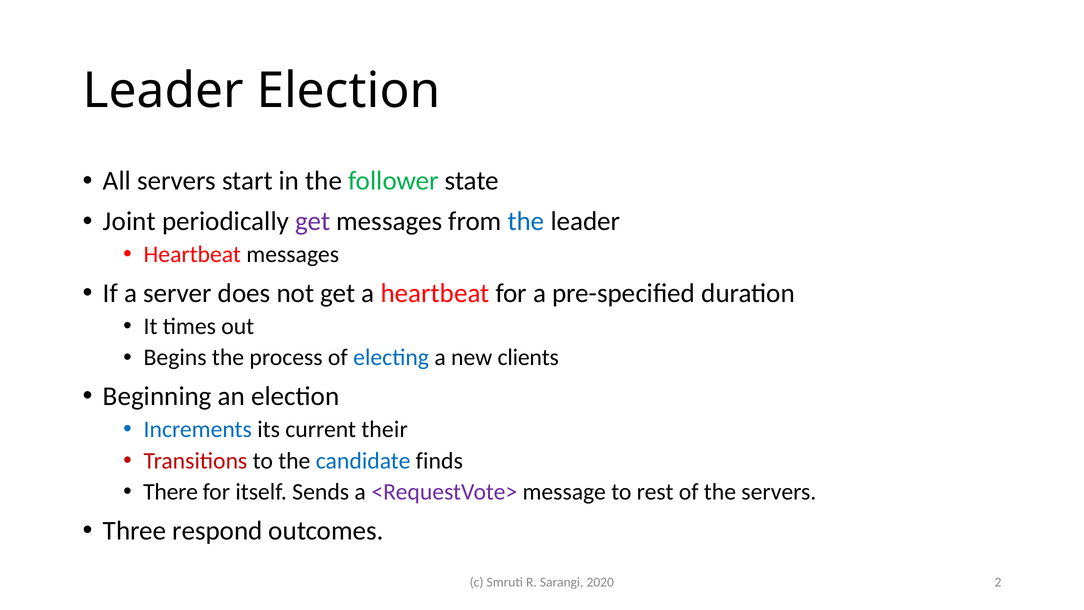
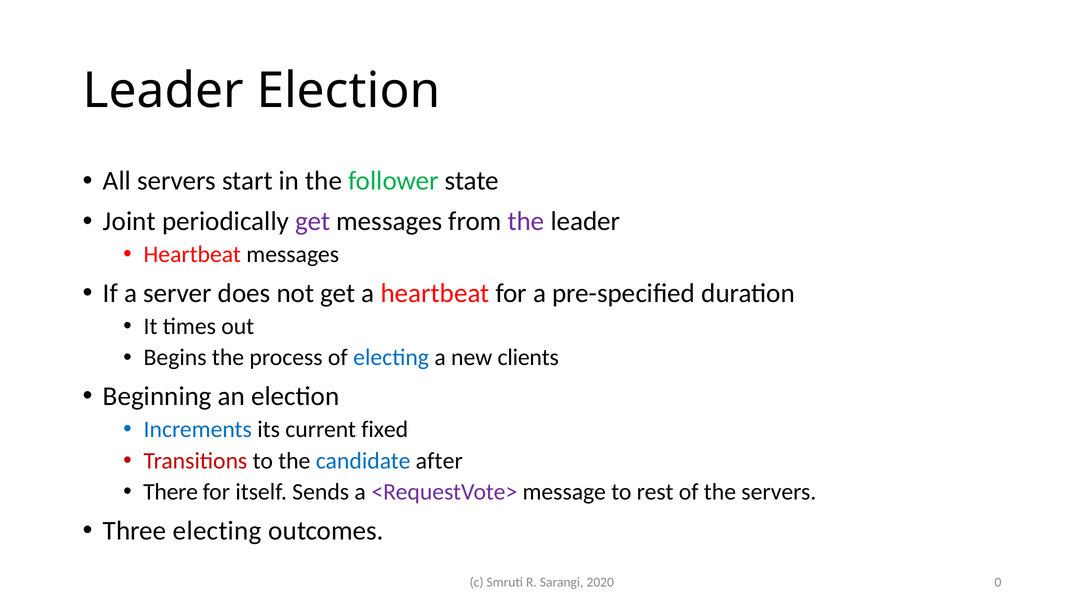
the colour: blue -> purple (526, 221)
their: their -> fixed (385, 429)
finds: finds -> after (439, 461)
Three respond: respond -> electing (217, 531)
2: 2 -> 0 (998, 582)
